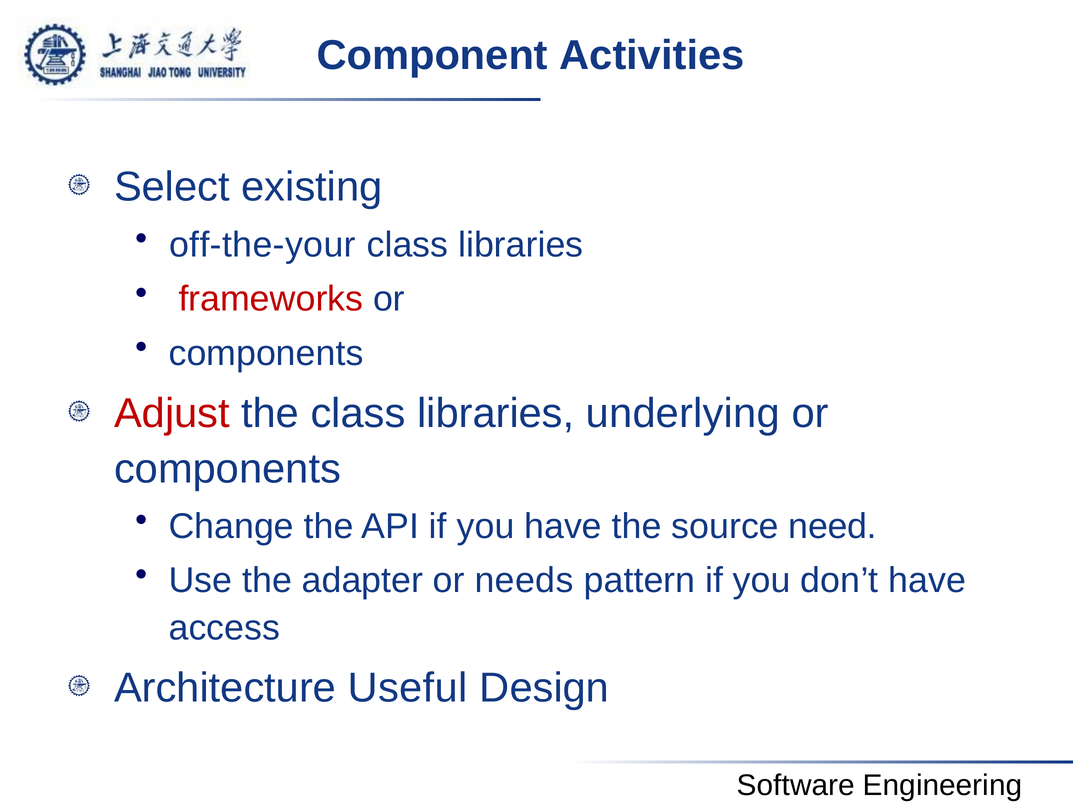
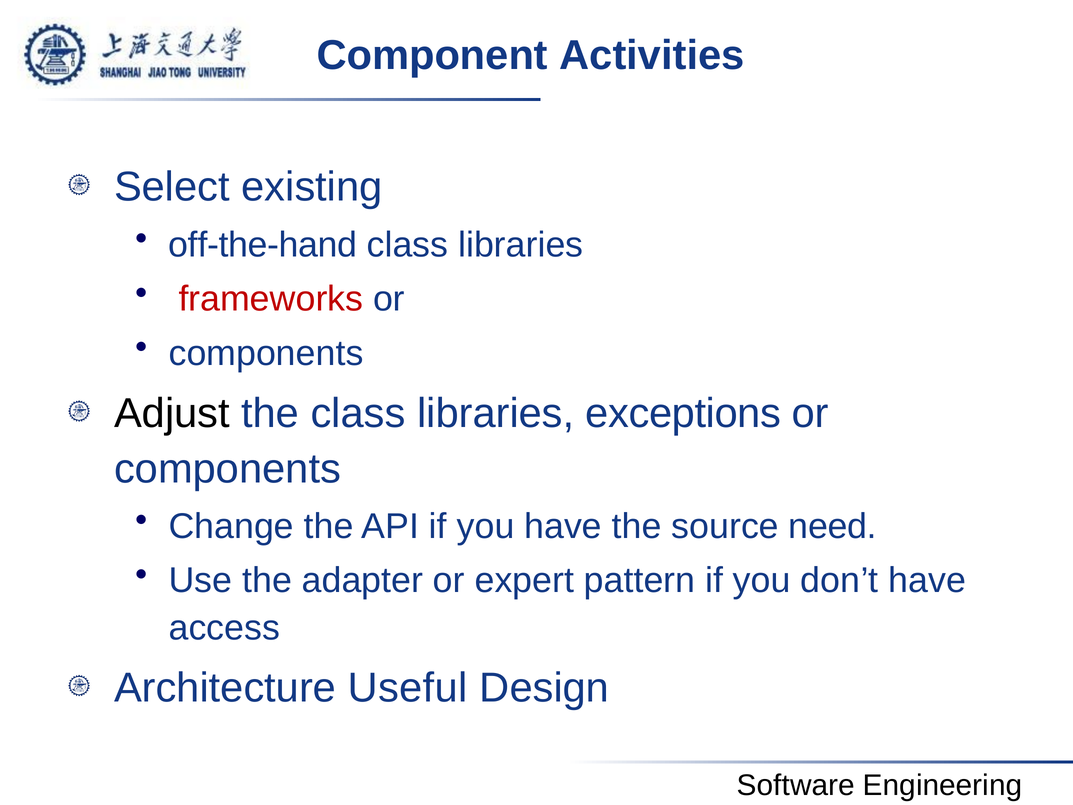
off-the-your: off-the-your -> off-the-hand (263, 245)
Adjust colour: red -> black (172, 414)
underlying: underlying -> exceptions (683, 414)
needs: needs -> expert (524, 580)
